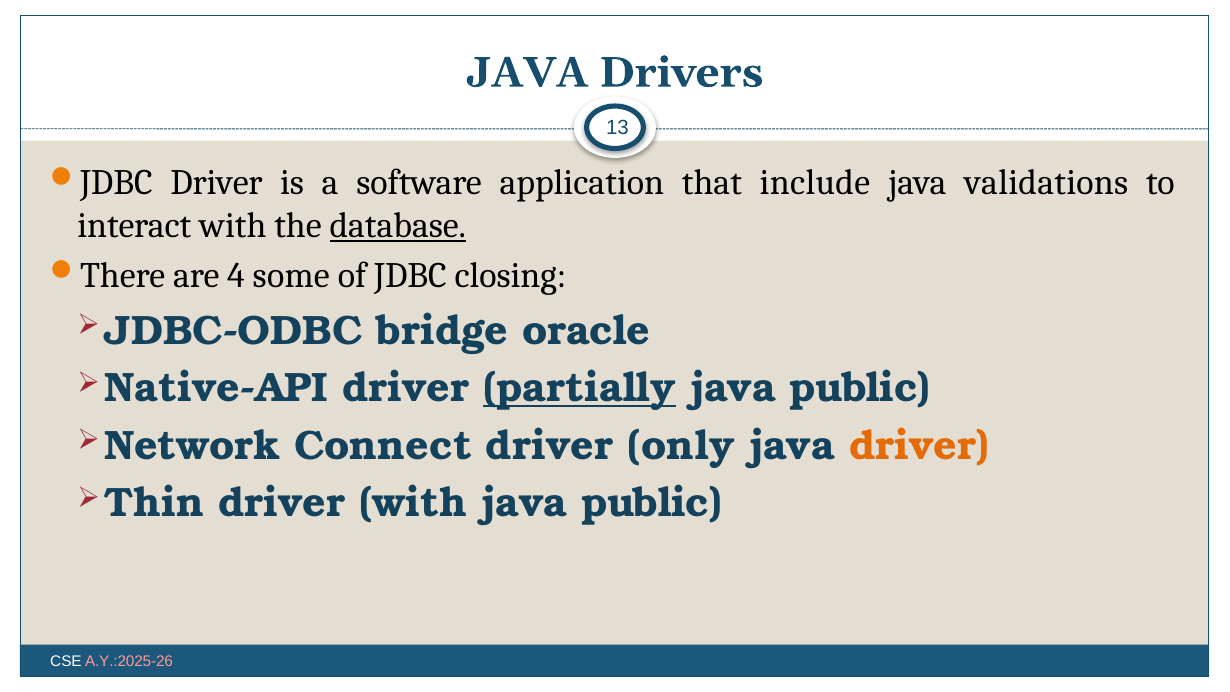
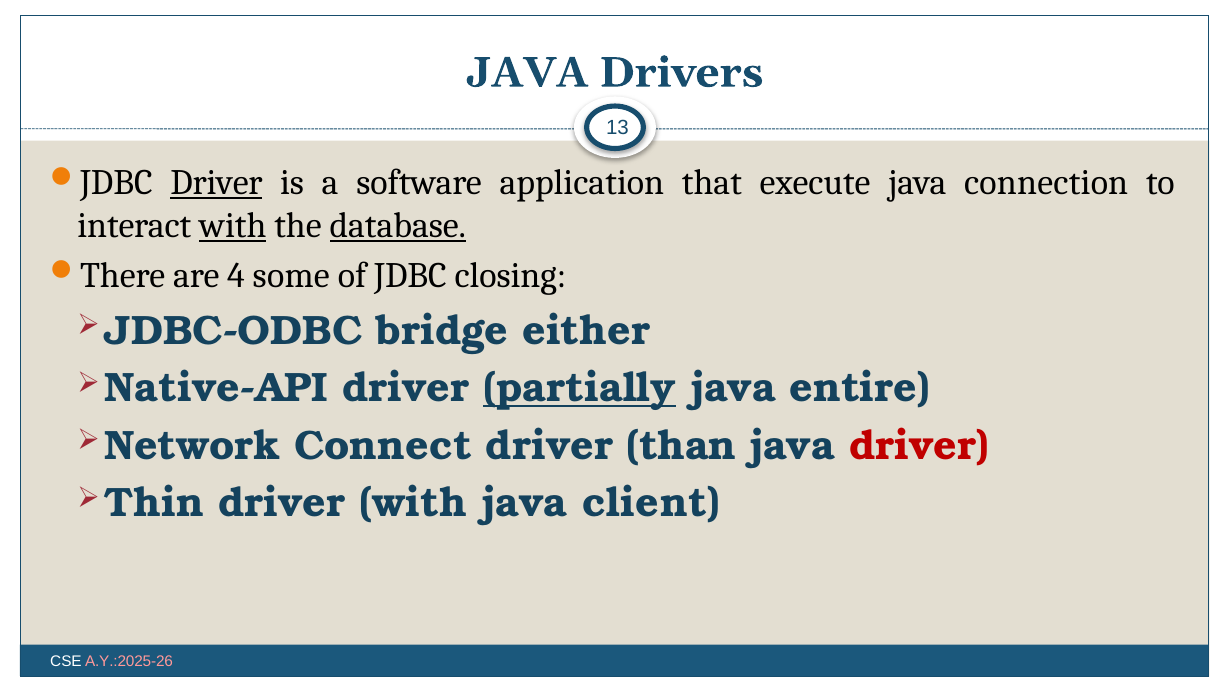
Driver underline: none -> present (216, 183)
include: include -> execute (815, 183)
validations: validations -> connection (1046, 183)
with underline: none -> present (233, 226)
oracle: oracle -> either (586, 331)
public: public -> entire (860, 388)
only: only -> than (682, 446)
driver colour: orange -> red (919, 446)
public: public -> client (652, 503)
